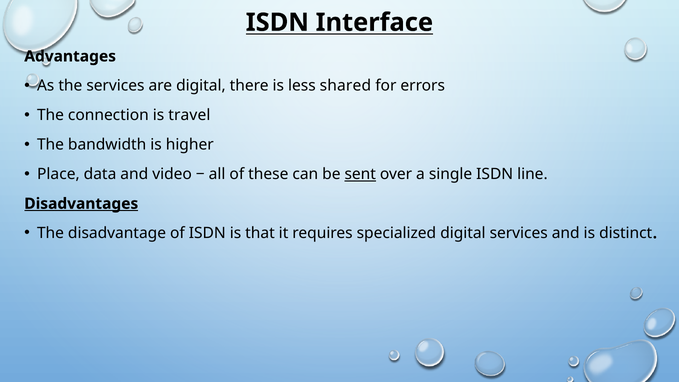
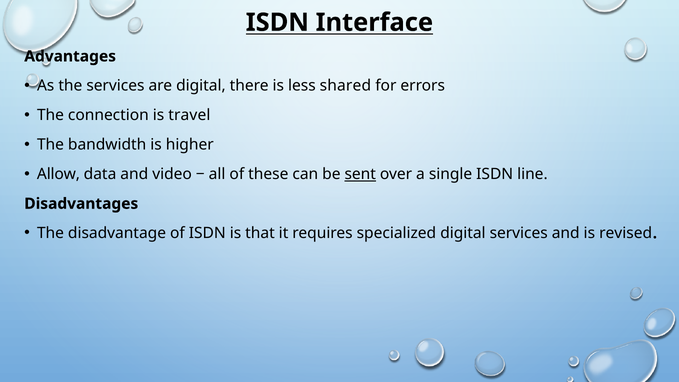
Place: Place -> Allow (58, 174)
Disadvantages underline: present -> none (81, 204)
distinct: distinct -> revised (626, 233)
